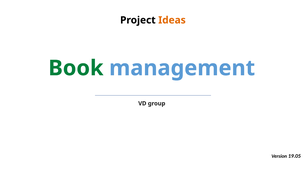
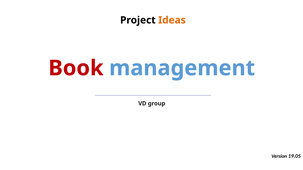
Book colour: green -> red (76, 68)
